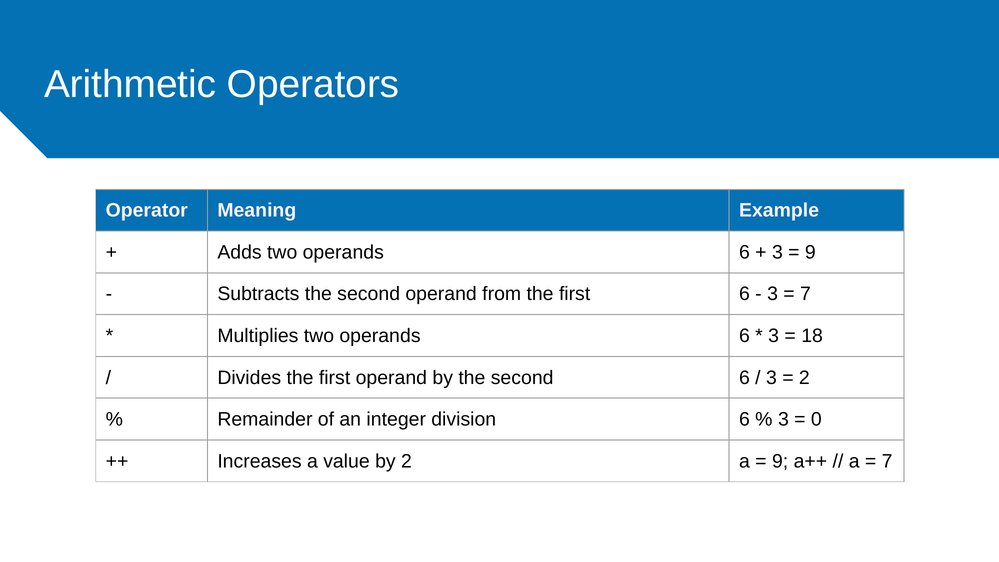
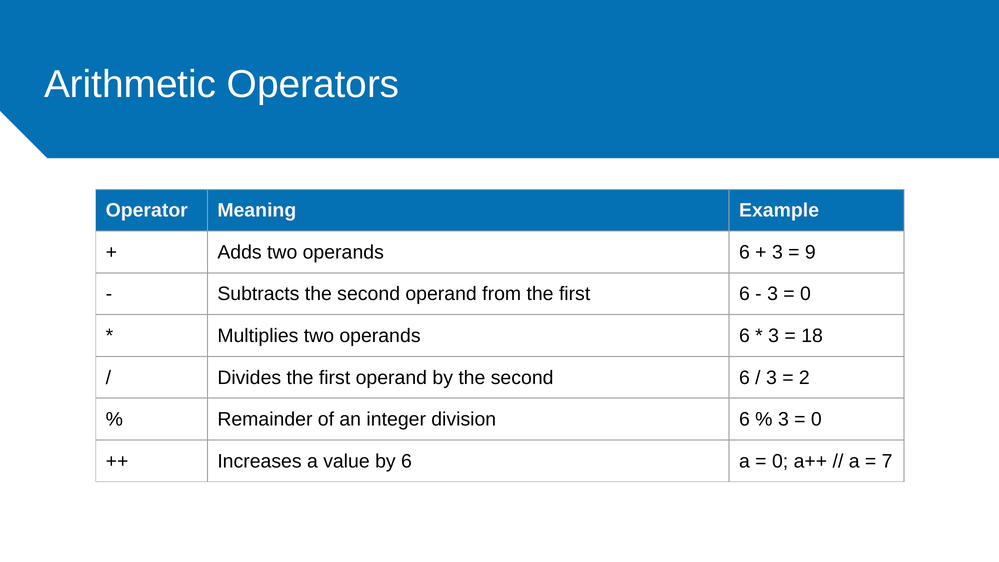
7: 7 -> 0 (806, 294)
by 2: 2 -> 6 (407, 461)
9: 9 -> 0 (780, 461)
